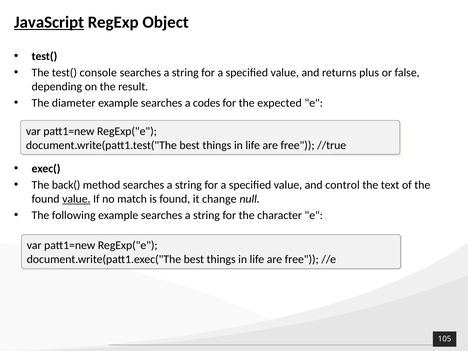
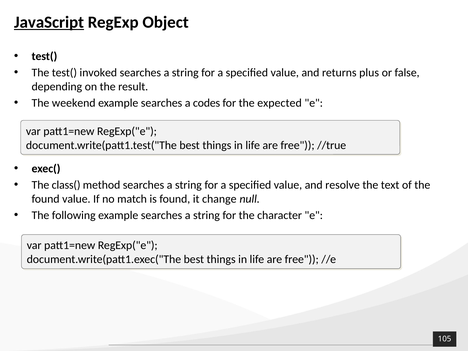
console: console -> invoked (98, 73)
diameter: diameter -> weekend (74, 103)
back(: back( -> class( (66, 185)
control: control -> resolve (343, 185)
value underline: present -> none (76, 199)
